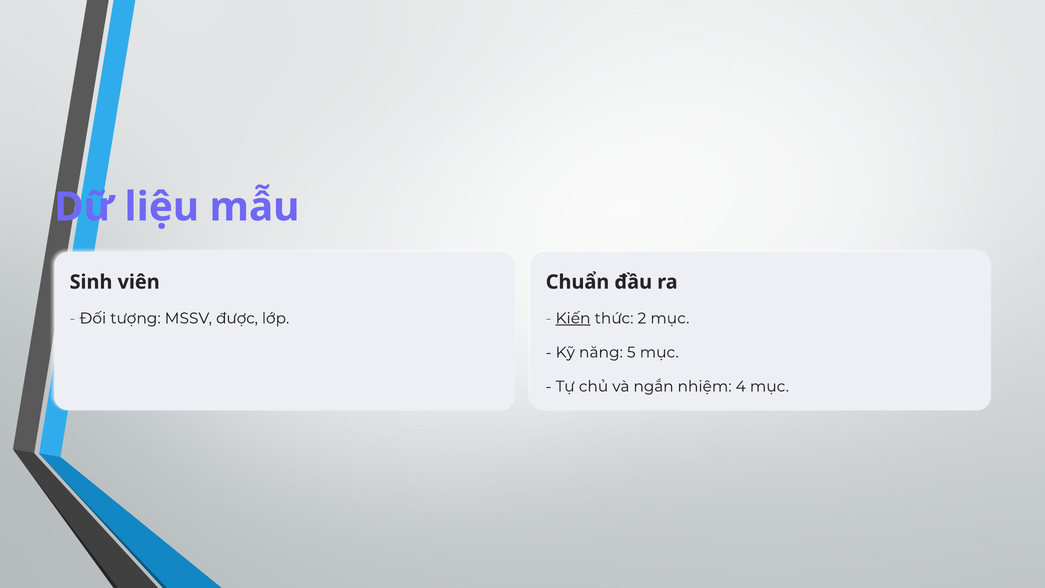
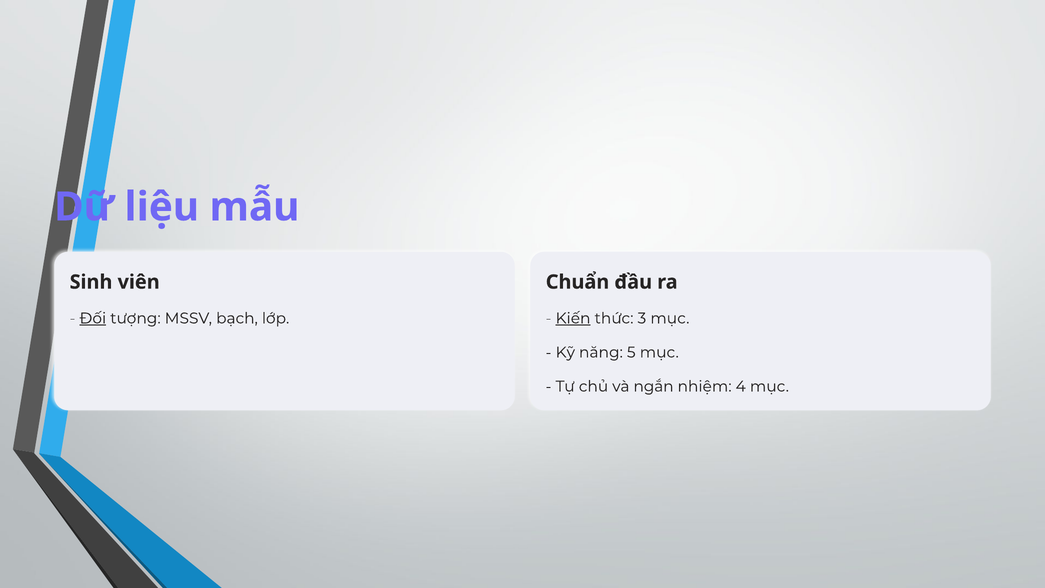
Đối underline: none -> present (93, 318)
được: được -> bạch (237, 318)
2: 2 -> 3 (642, 318)
